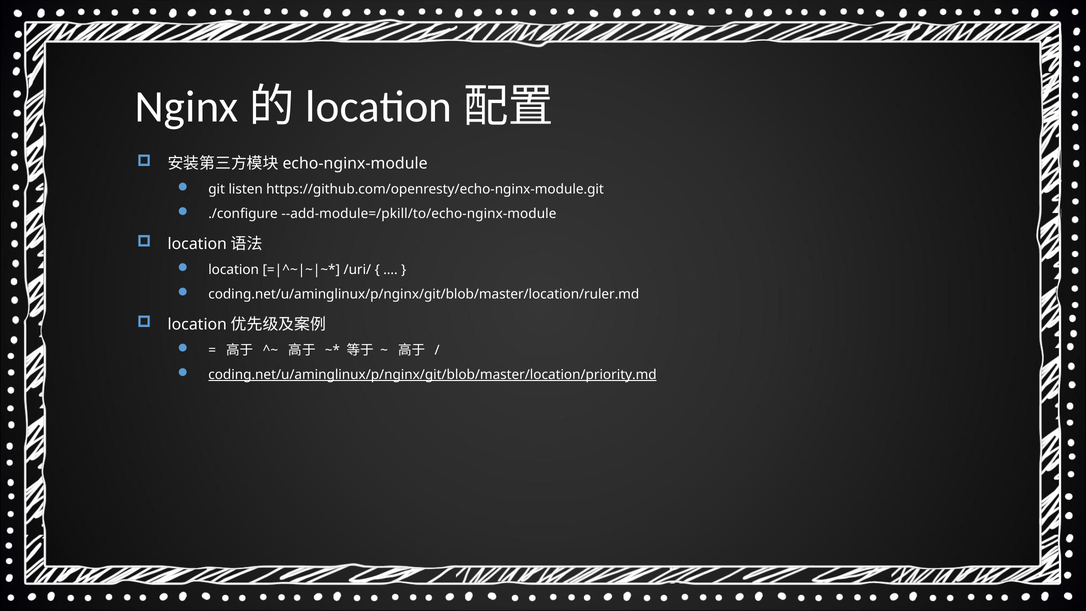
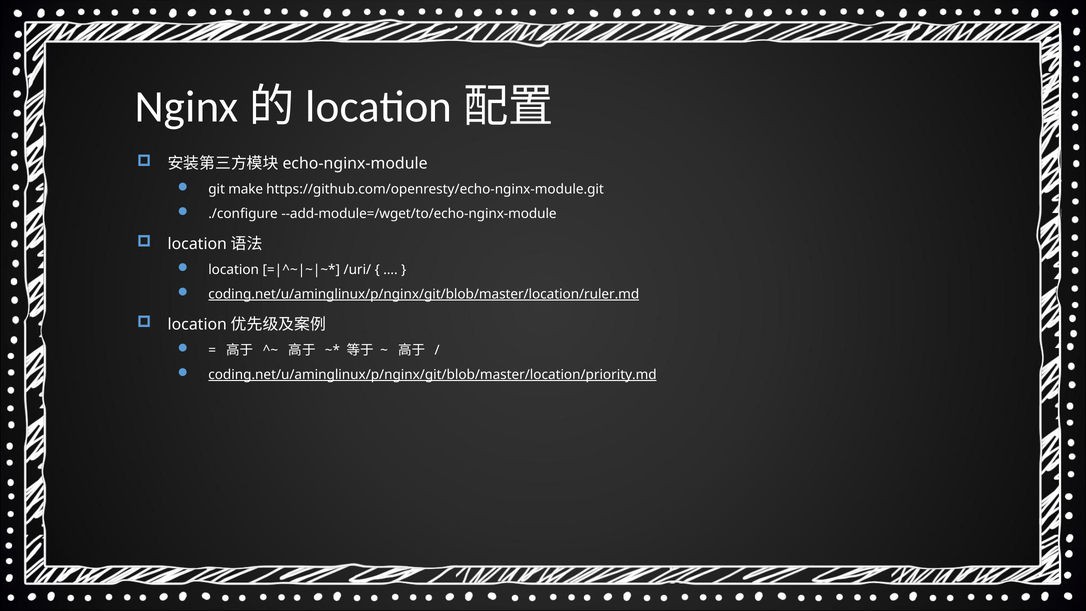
listen: listen -> make (246, 189)
--add-module=/pkill/to/echo-nginx-module: --add-module=/pkill/to/echo-nginx-module -> --add-module=/wget/to/echo-nginx-module (419, 214)
coding.net/u/aminglinux/p/nginx/git/blob/master/location/ruler.md underline: none -> present (424, 294)
